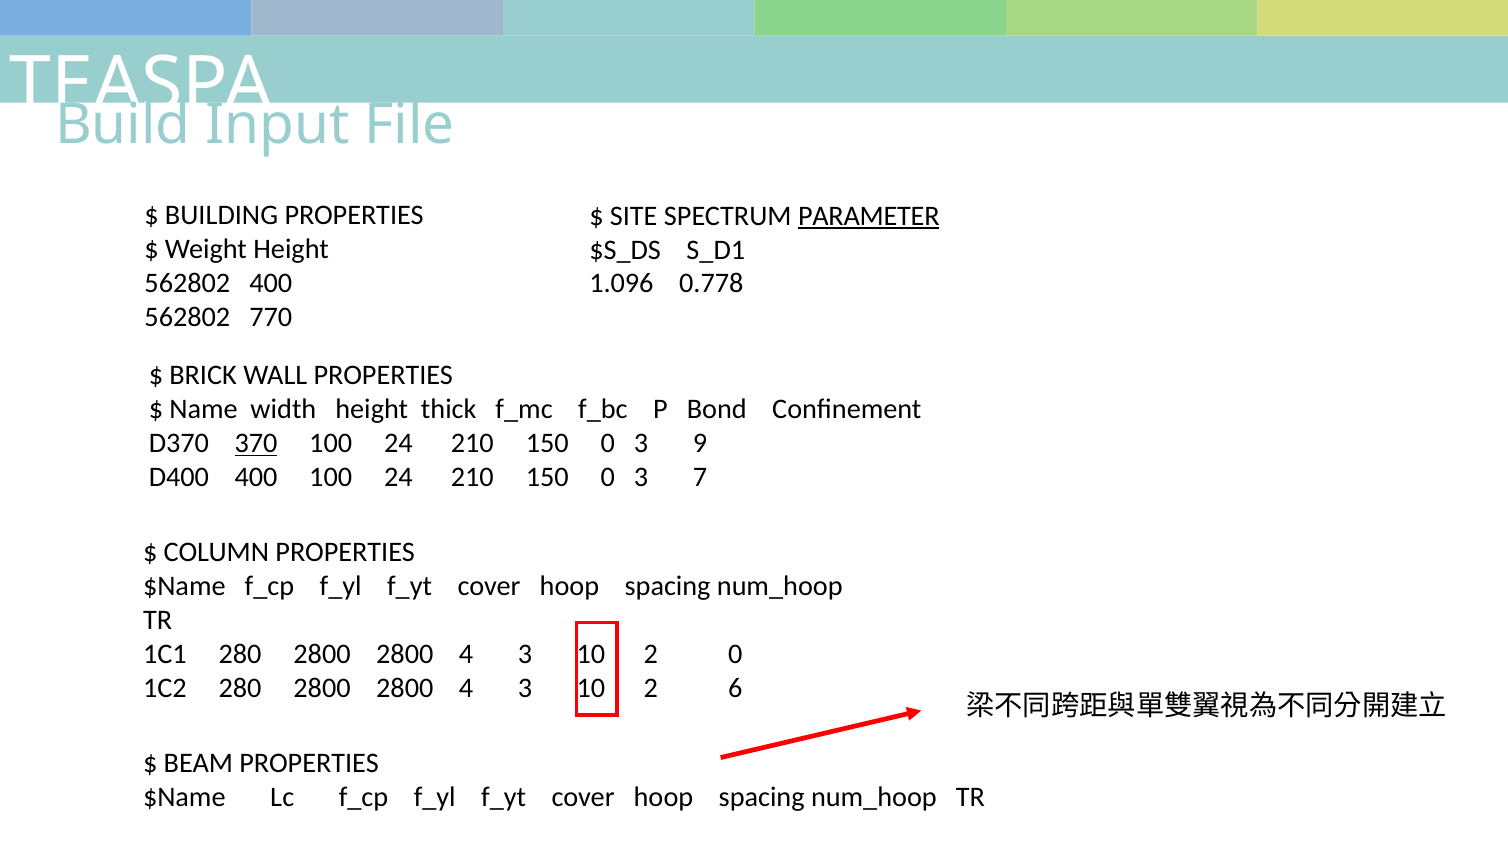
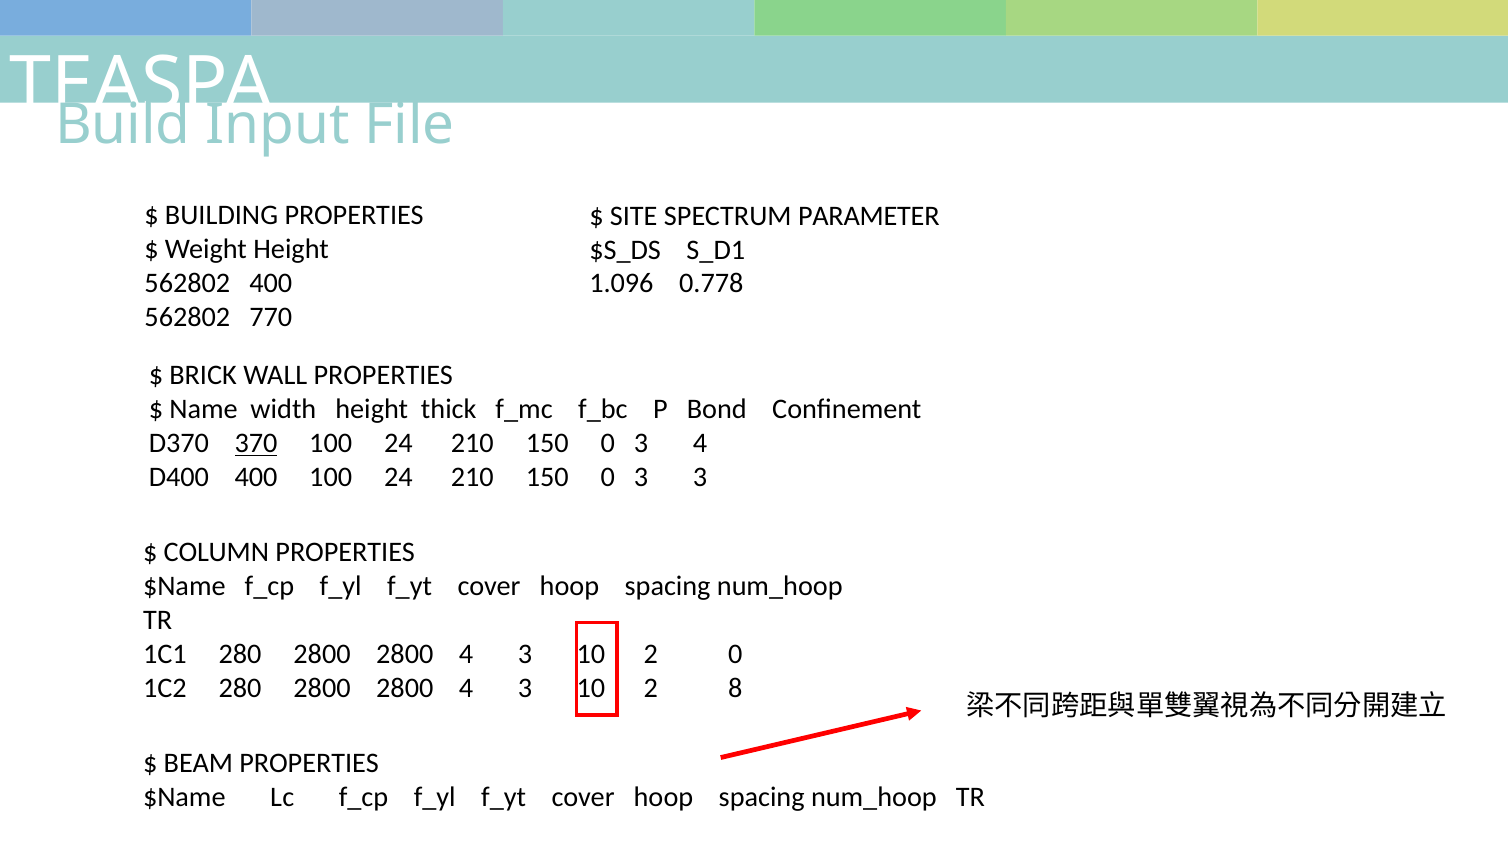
PARAMETER underline: present -> none (869, 216)
3 9: 9 -> 4 (700, 443)
3 7: 7 -> 3 (700, 477)
6: 6 -> 8 (735, 688)
